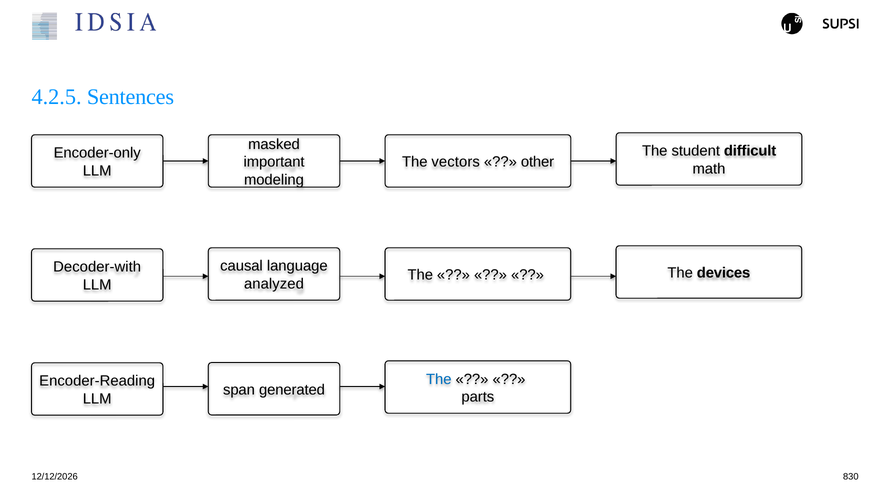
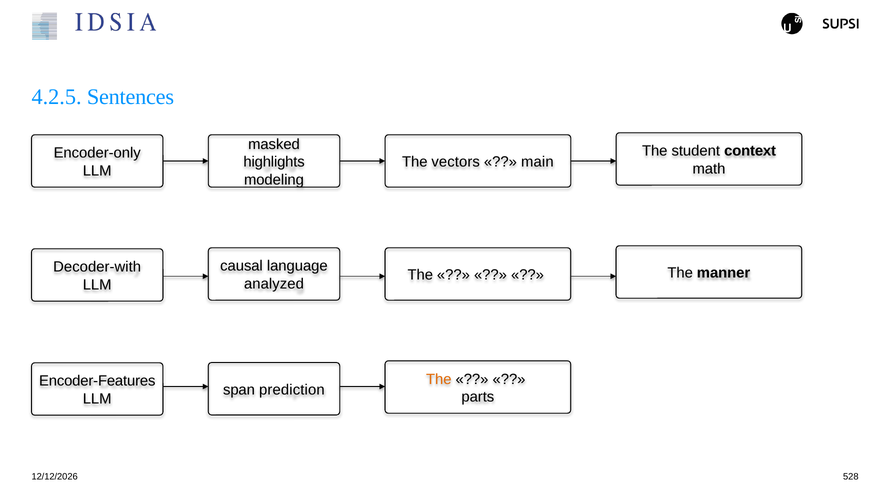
difficult: difficult -> context (750, 151)
important: important -> highlights (274, 162)
other: other -> main (537, 162)
devices: devices -> manner (724, 273)
The colour: blue -> orange (439, 380)
Encoder-Reading: Encoder-Reading -> Encoder-Features (97, 382)
generated: generated -> prediction (292, 390)
830: 830 -> 528 (851, 477)
